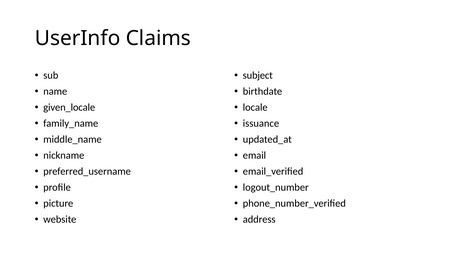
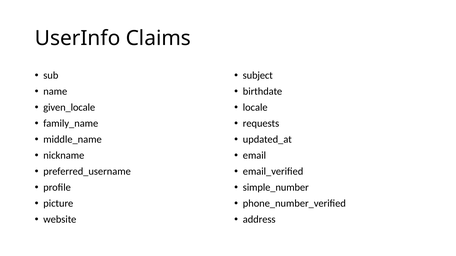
issuance: issuance -> requests (261, 124)
logout_number: logout_number -> simple_number (276, 188)
